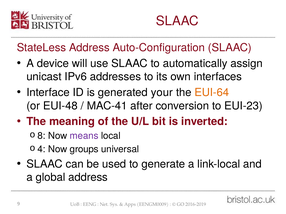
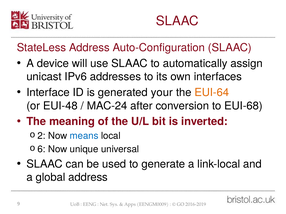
MAC-41: MAC-41 -> MAC-24 (107, 106)
EUI-23: EUI-23 -> EUI-68 (243, 106)
8: 8 -> 2 (42, 136)
means colour: purple -> blue (84, 136)
4: 4 -> 6 (42, 149)
groups: groups -> unique (84, 149)
